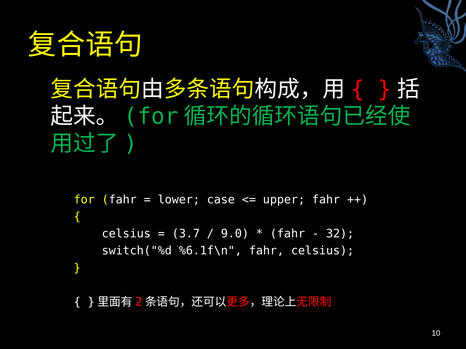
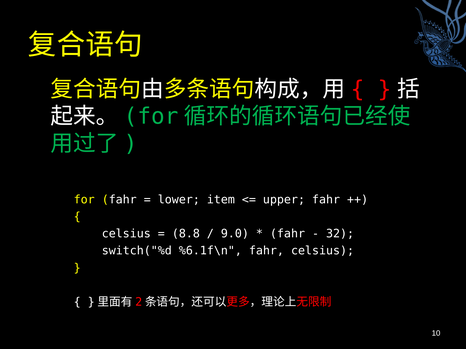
case: case -> item (221, 200)
3.7: 3.7 -> 8.8 (186, 234)
